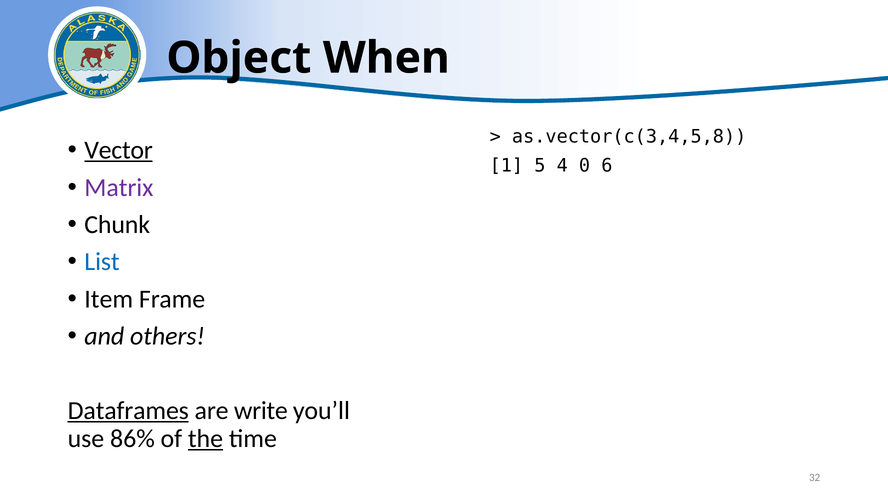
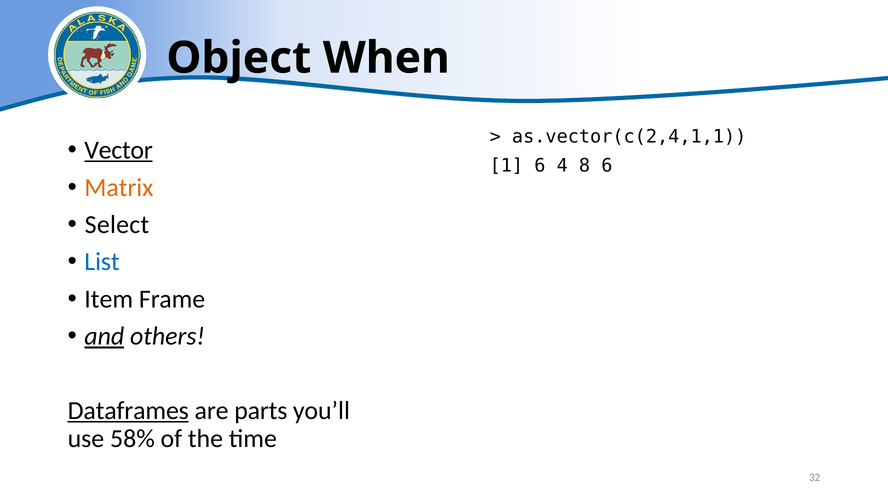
as.vector(c(3,4,5,8: as.vector(c(3,4,5,8 -> as.vector(c(2,4,1,1 (629, 136)
1 5: 5 -> 6 (540, 166)
0: 0 -> 8 (585, 166)
Matrix colour: purple -> orange (119, 187)
Chunk: Chunk -> Select (117, 224)
and underline: none -> present (104, 336)
write: write -> parts (261, 410)
86%: 86% -> 58% (132, 438)
the underline: present -> none (206, 438)
